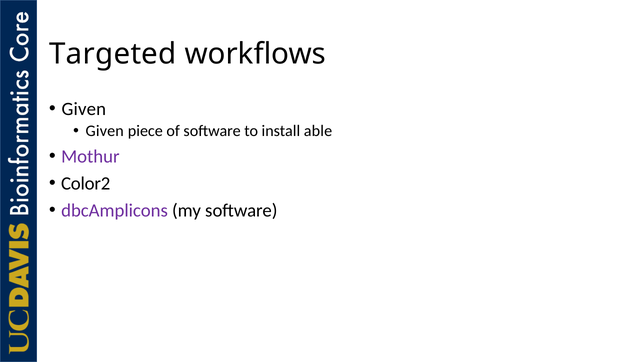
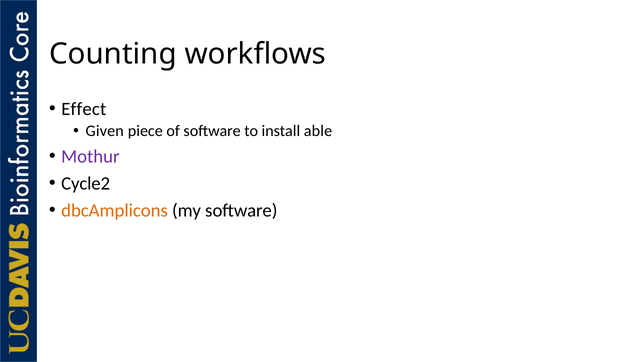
Targeted: Targeted -> Counting (113, 54)
Given: Given -> Effect (84, 109)
Color2: Color2 -> Cycle2 (86, 184)
dbcAmplicons colour: purple -> orange (115, 211)
